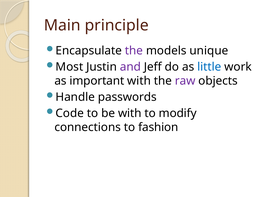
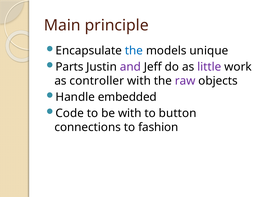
the colour: purple -> blue (134, 51)
Most: Most -> Parts (70, 67)
little colour: blue -> purple (209, 67)
important: important -> controller (97, 81)
passwords: passwords -> embedded (127, 97)
modify: modify -> button (178, 113)
